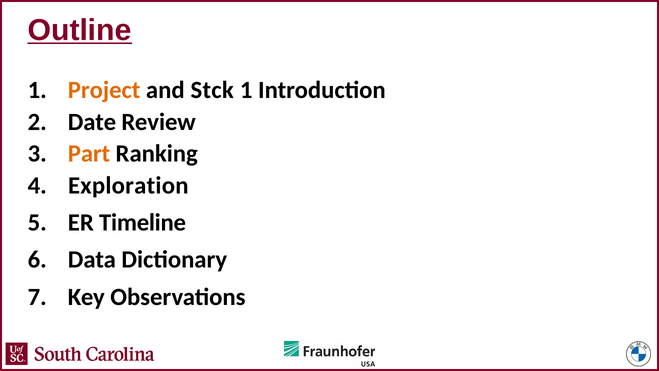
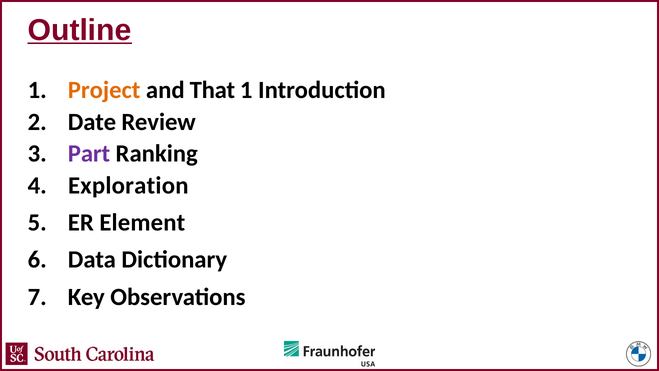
Stck: Stck -> That (212, 90)
Part colour: orange -> purple (89, 153)
Timeline: Timeline -> Element (142, 222)
